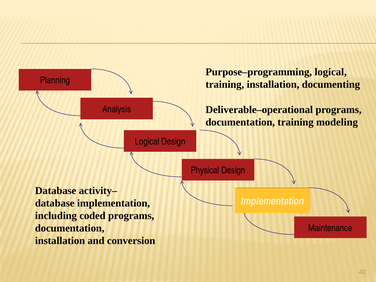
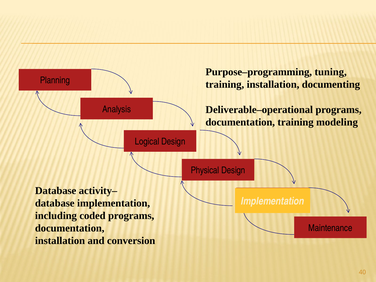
Purpose–programming logical: logical -> tuning (331, 72)
